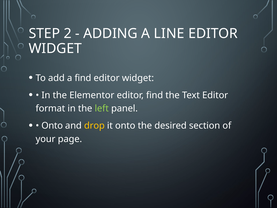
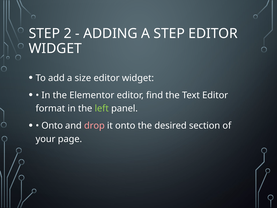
A LINE: LINE -> STEP (169, 34)
a find: find -> size (83, 78)
drop colour: yellow -> pink (94, 126)
